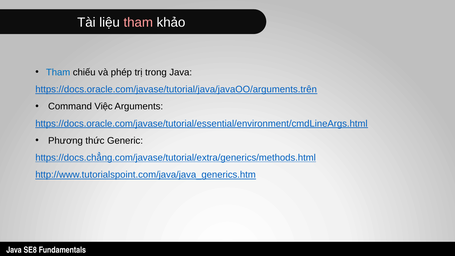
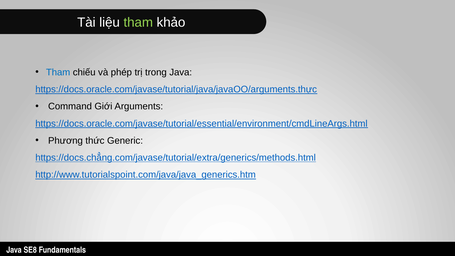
tham colour: pink -> light green (138, 23)
https://docs.oracle.com/javase/tutorial/java/javaOO/arguments.trên: https://docs.oracle.com/javase/tutorial/java/javaOO/arguments.trên -> https://docs.oracle.com/javase/tutorial/java/javaOO/arguments.thực (176, 89)
Việc: Việc -> Giới (103, 106)
